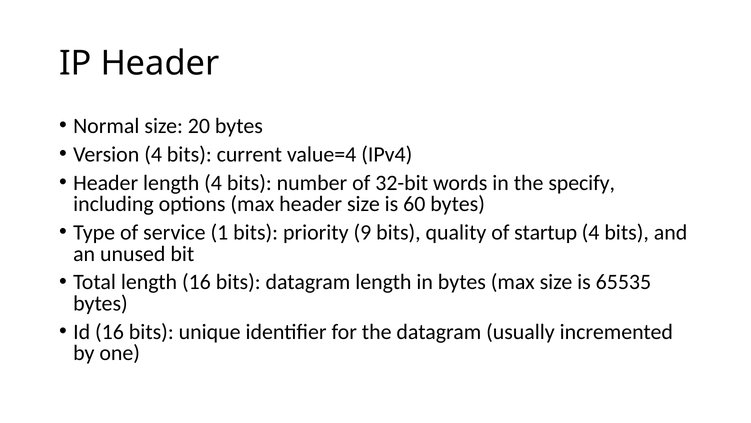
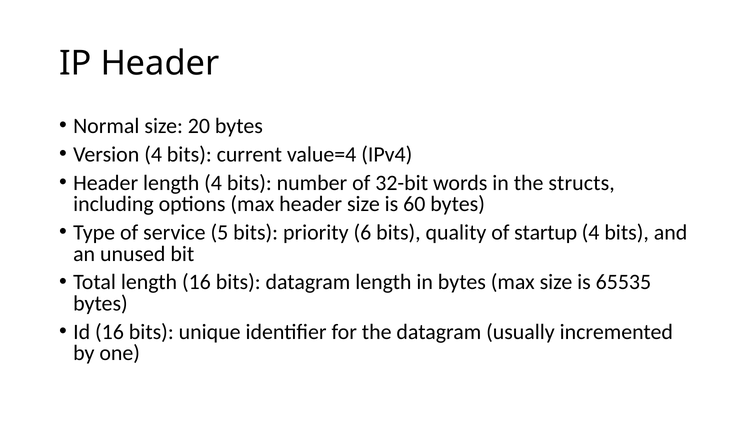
specify: specify -> structs (582, 183)
1: 1 -> 5 (219, 232)
9: 9 -> 6 (362, 232)
